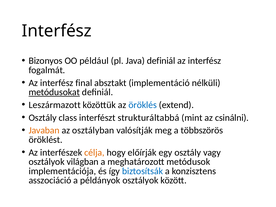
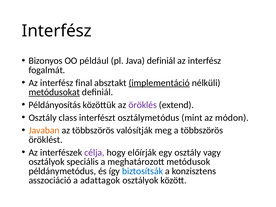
implementáció underline: none -> present (159, 83)
Leszármazott: Leszármazott -> Példányosítás (55, 105)
öröklés colour: blue -> purple (143, 105)
strukturáltabbá: strukturáltabbá -> osztálymetódus (148, 118)
csinálni: csinálni -> módon (232, 118)
az osztályban: osztályban -> többszörös (93, 130)
célja colour: orange -> purple (94, 152)
világban: világban -> speciális (83, 162)
implementációja: implementációja -> példánymetódus (62, 171)
példányok: példányok -> adattagok (100, 180)
